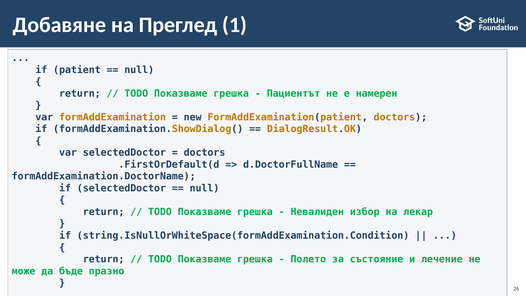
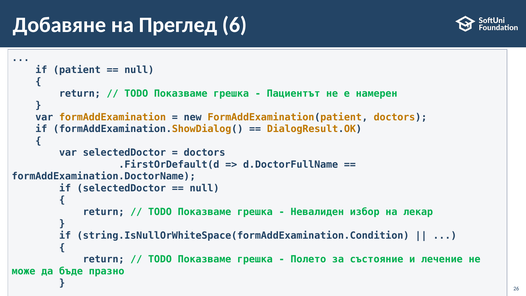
1: 1 -> 6 (235, 25)
